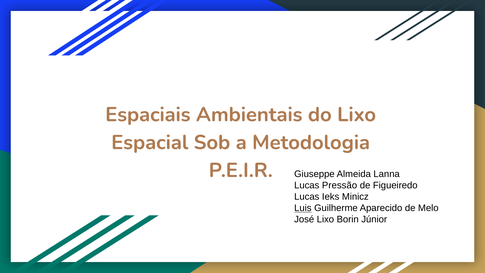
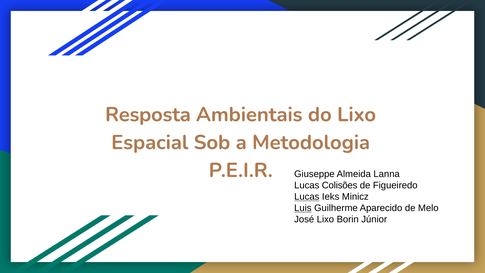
Espaciais: Espaciais -> Resposta (148, 114)
Pressão: Pressão -> Colisões (340, 185)
Lucas underline: none -> present (307, 197)
